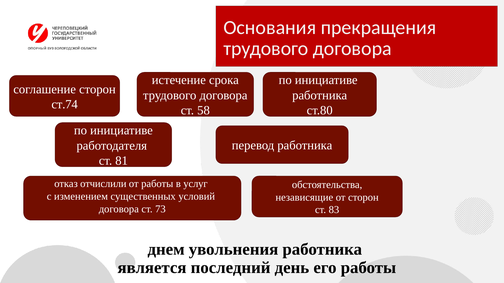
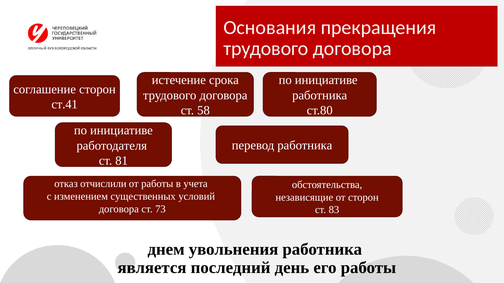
ст.74: ст.74 -> ст.41 (65, 104)
услуг: услуг -> учета (196, 184)
